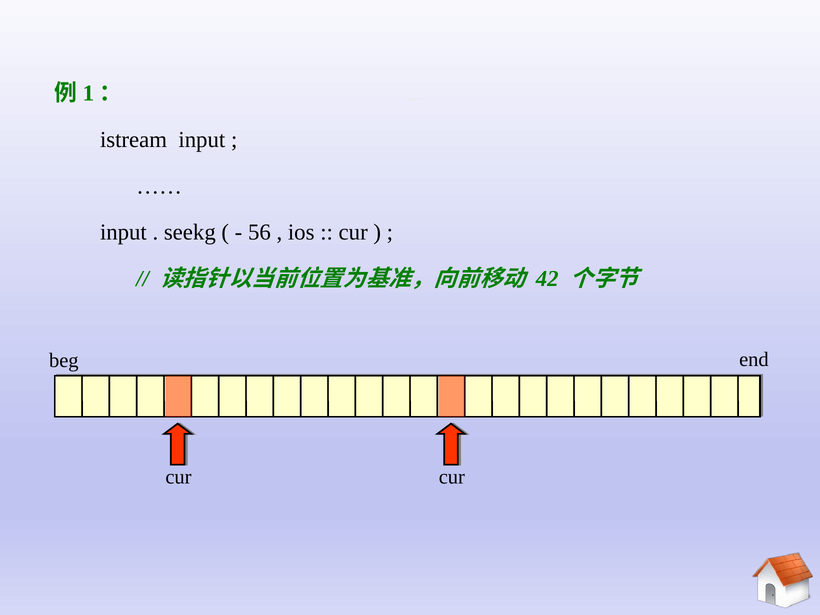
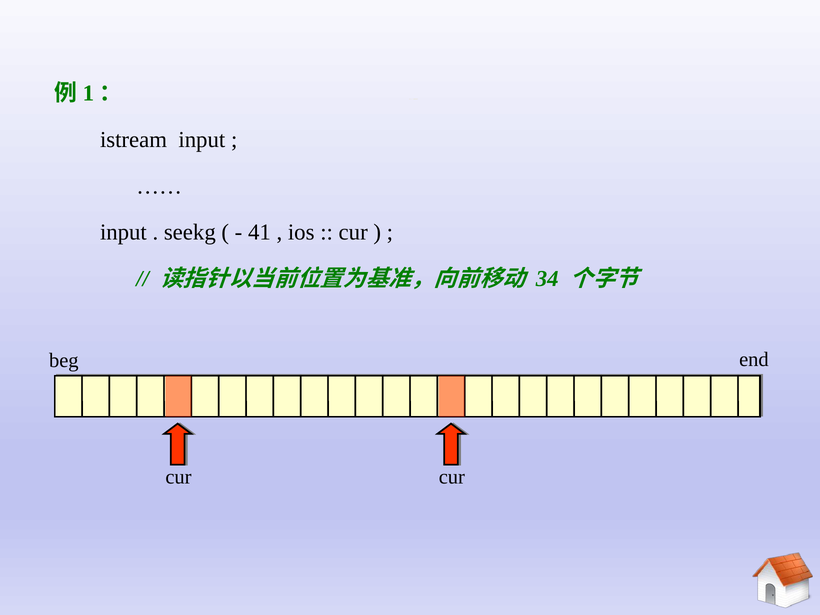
56: 56 -> 41 (259, 232)
42: 42 -> 34 (547, 279)
